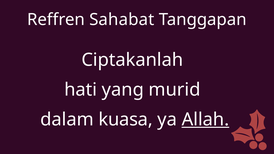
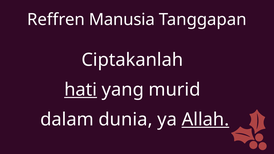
Sahabat: Sahabat -> Manusia (122, 20)
hati underline: none -> present (81, 90)
kuasa: kuasa -> dunia (125, 120)
